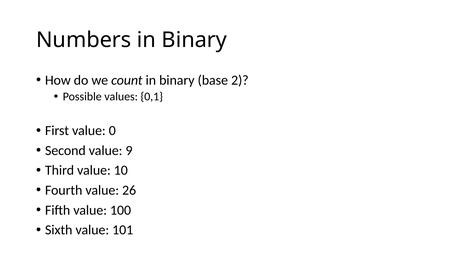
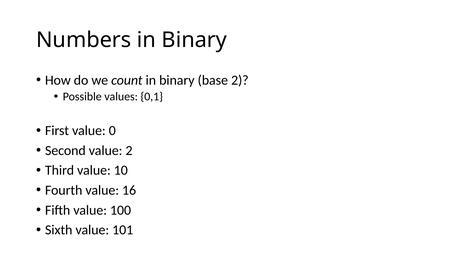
value 9: 9 -> 2 (129, 150)
26: 26 -> 16 (129, 190)
